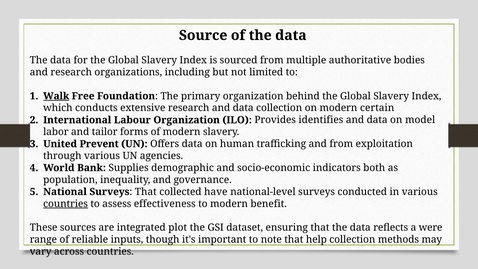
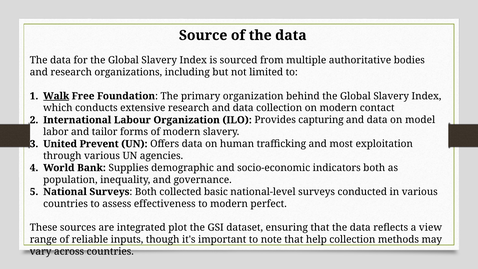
certain: certain -> contact (377, 108)
identifies: identifies -> capturing (321, 120)
and from: from -> most (341, 144)
Surveys That: That -> Both (146, 192)
have: have -> basic (216, 192)
countries underline: present -> none (66, 204)
benefit: benefit -> perfect (269, 204)
were: were -> view (430, 228)
